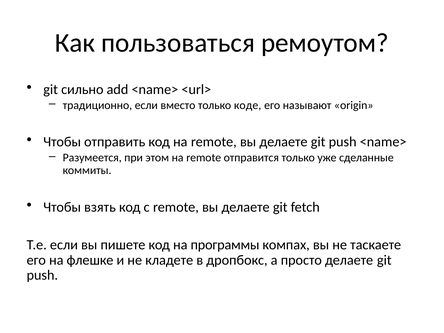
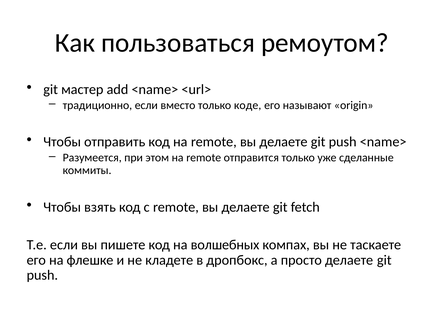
сильно: сильно -> мастер (82, 89)
программы: программы -> волшебных (225, 245)
